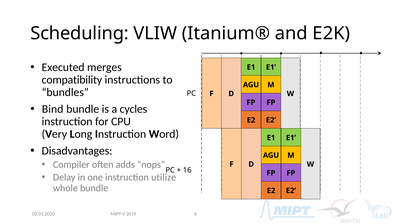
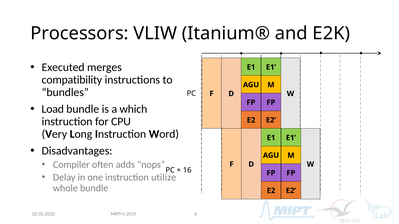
Scheduling: Scheduling -> Processors (80, 34)
Bind: Bind -> Load (53, 109)
cycles: cycles -> which (133, 109)
